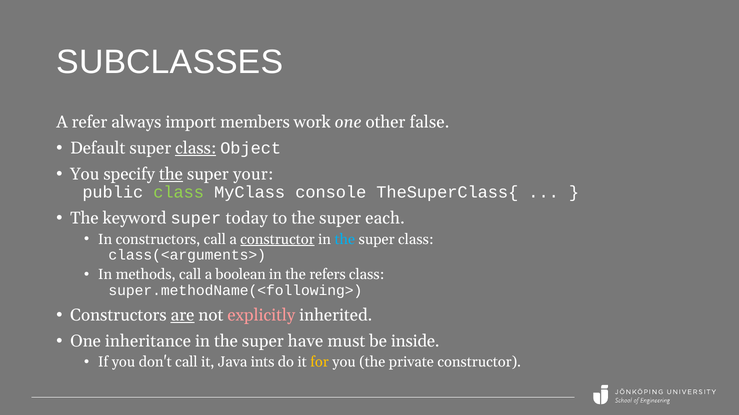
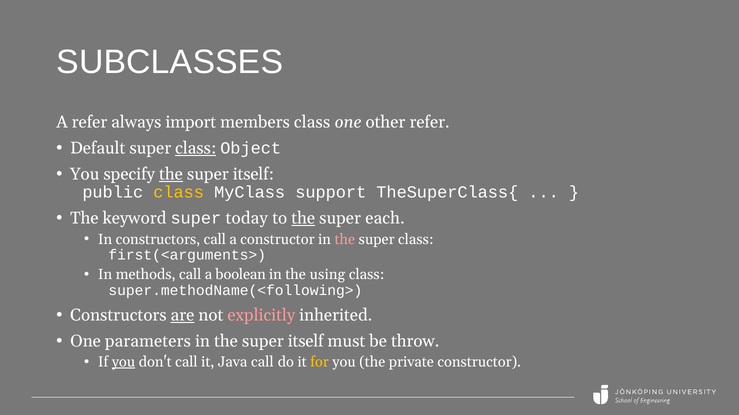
members work: work -> class (312, 122)
other false: false -> refer (430, 122)
your: your -> itself (253, 174)
class colour: light green -> yellow (179, 193)
console: console -> support (331, 193)
the underline: none -> present (303, 219)
constructor underline: present -> none (277, 240)
the colour: light blue -> pink (345, 240)
class(<arguments>: class(<arguments> -> first(<arguments> (187, 255)
refers: refers -> using (327, 275)
inheritance: inheritance -> parameters (148, 342)
in the super have: have -> itself (306, 342)
inside: inside -> throw (415, 342)
you underline: none -> present (124, 362)
Java ints: ints -> call (262, 362)
